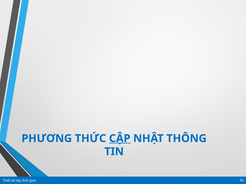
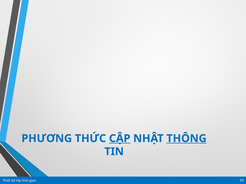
THÔNG underline: none -> present (187, 139)
